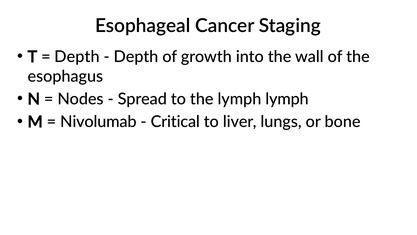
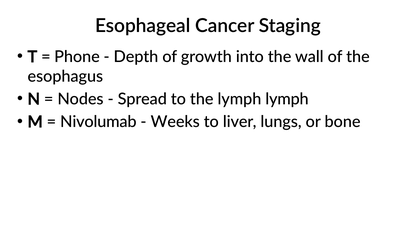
Depth: Depth -> Phone (77, 57)
Critical: Critical -> Weeks (175, 122)
